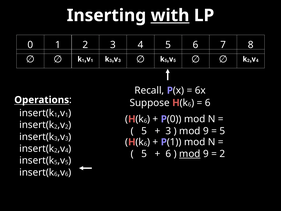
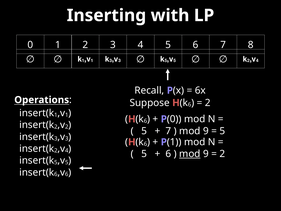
with underline: present -> none (170, 15)
6: 6 -> 2 (208, 103)
3: 3 -> 7 (168, 131)
